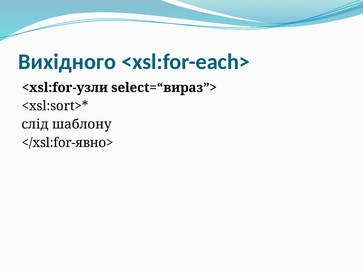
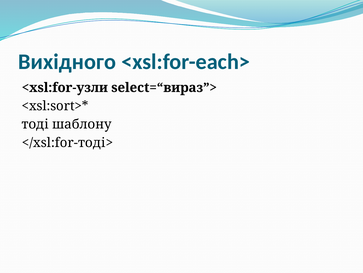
слід: слід -> тоді (35, 124)
</xsl:for-явно>: </xsl:for-явно> -> </xsl:for-тоді> (67, 142)
